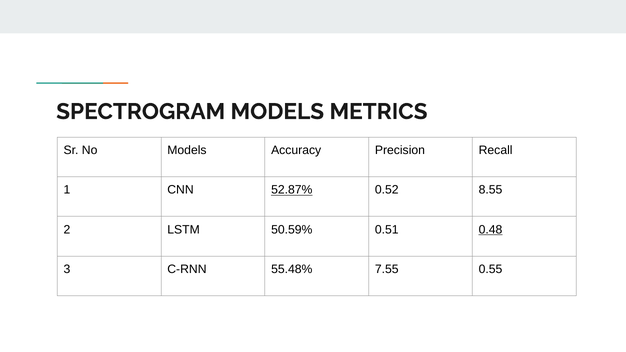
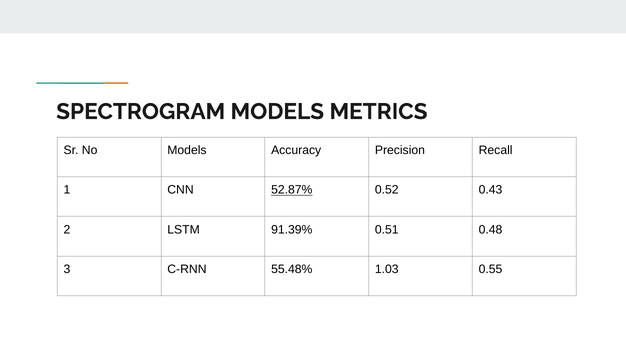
8.55: 8.55 -> 0.43 (491, 190)
50.59%: 50.59% -> 91.39% (292, 230)
0.48 underline: present -> none (491, 230)
7.55: 7.55 -> 1.03 (387, 270)
